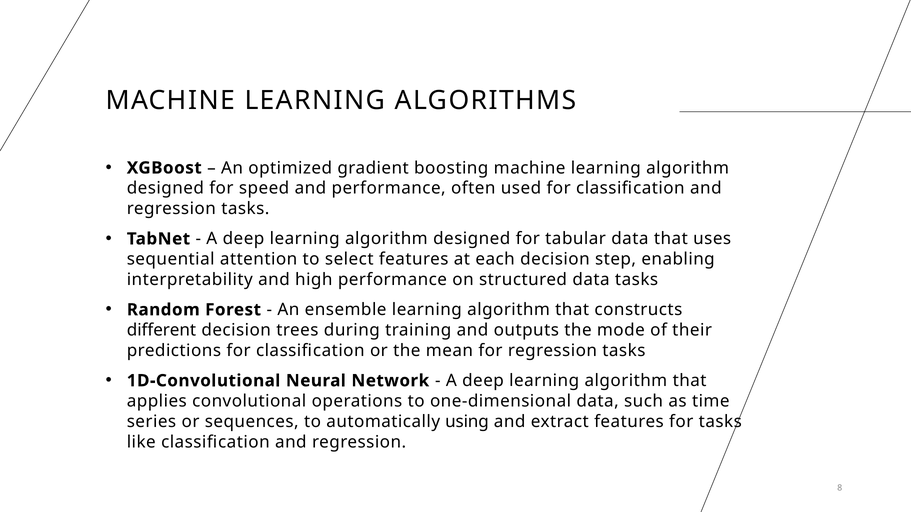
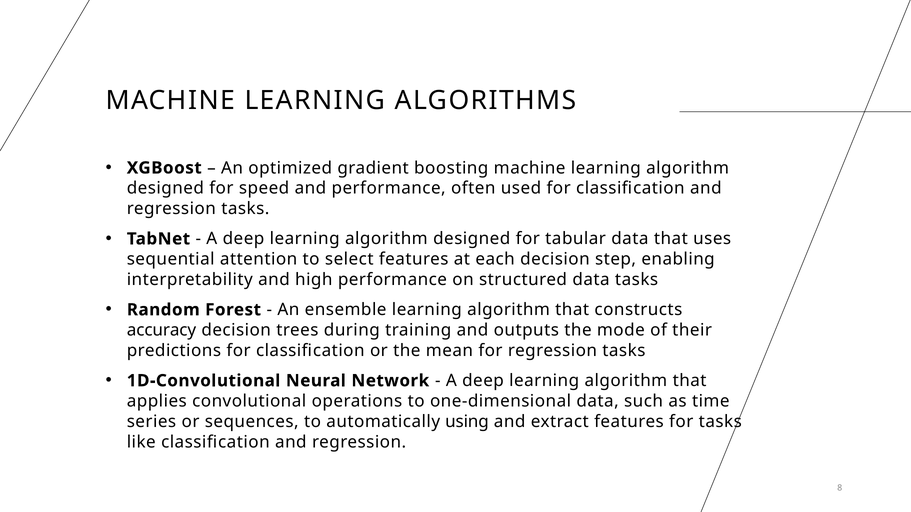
different: different -> accuracy (161, 330)
